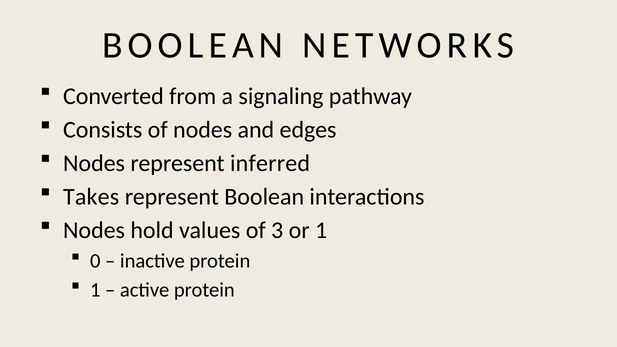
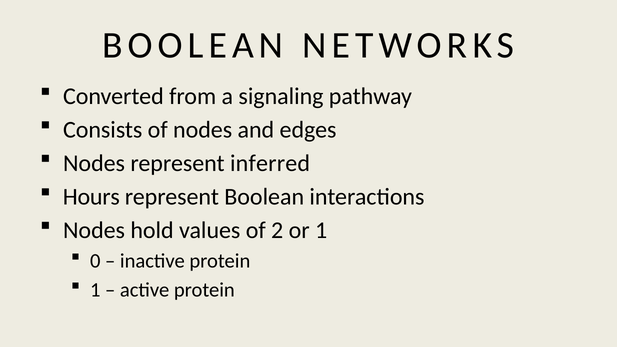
Takes: Takes -> Hours (91, 197)
3: 3 -> 2 (277, 230)
